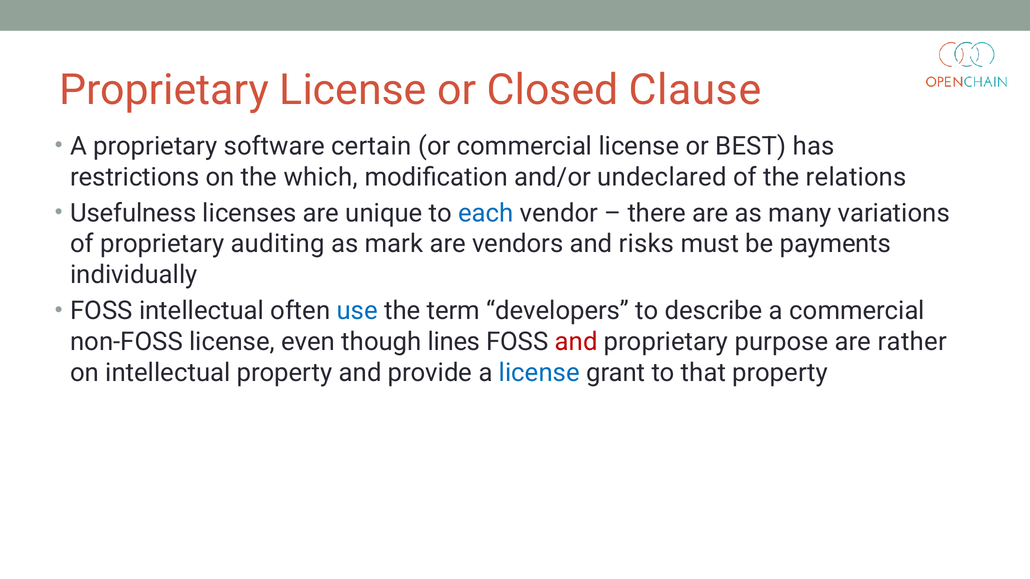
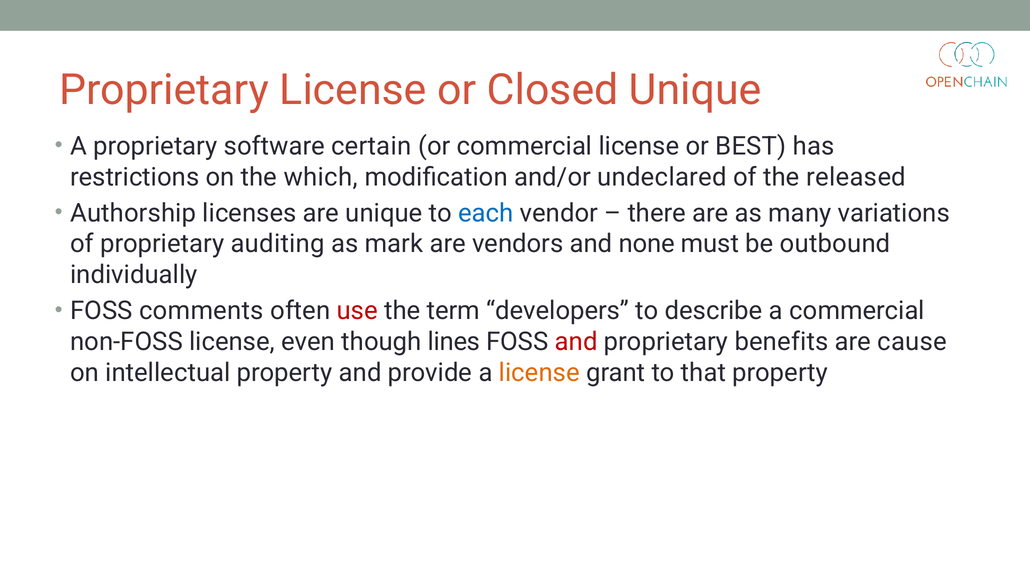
Closed Clause: Clause -> Unique (695, 90)
relations: relations -> released (856, 177)
Usefulness: Usefulness -> Authorship (133, 213)
risks: risks -> none (647, 244)
payments: payments -> outbound (835, 244)
FOSS intellectual: intellectual -> comments (201, 311)
use colour: blue -> red (357, 311)
purpose: purpose -> benefits (781, 342)
rather: rather -> cause (912, 342)
license colour: blue -> orange (539, 373)
